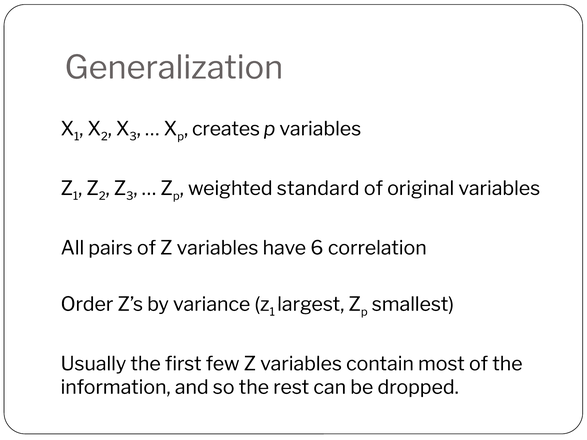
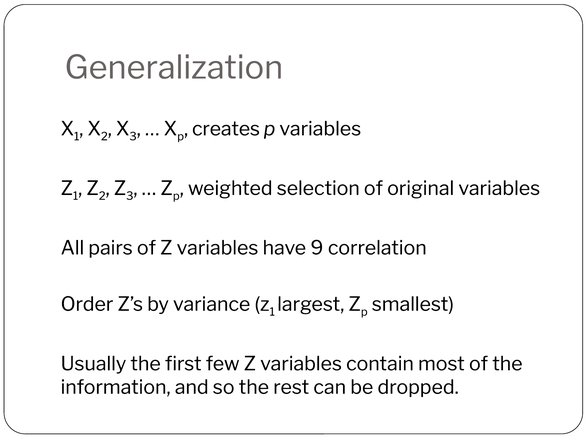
standard: standard -> selection (318, 189)
6: 6 -> 9 (317, 248)
